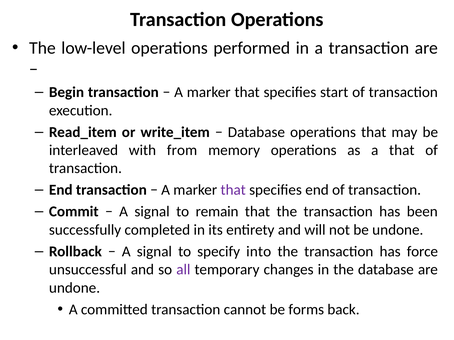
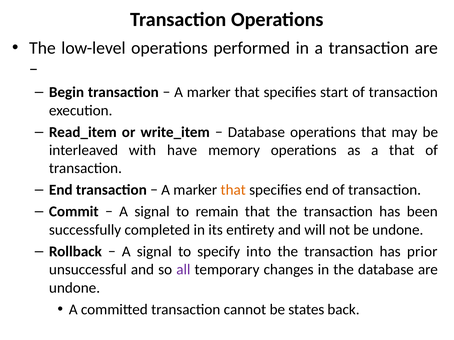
from: from -> have (182, 150)
that colour: purple -> orange (233, 190)
force: force -> prior (422, 252)
forms: forms -> states (306, 310)
